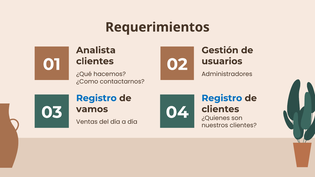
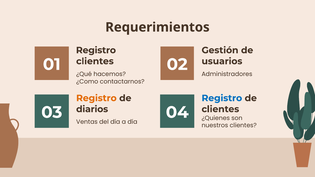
Analista: Analista -> Registro (96, 50)
Registro colour: blue -> orange (96, 98)
vamos: vamos -> diarios (92, 109)
